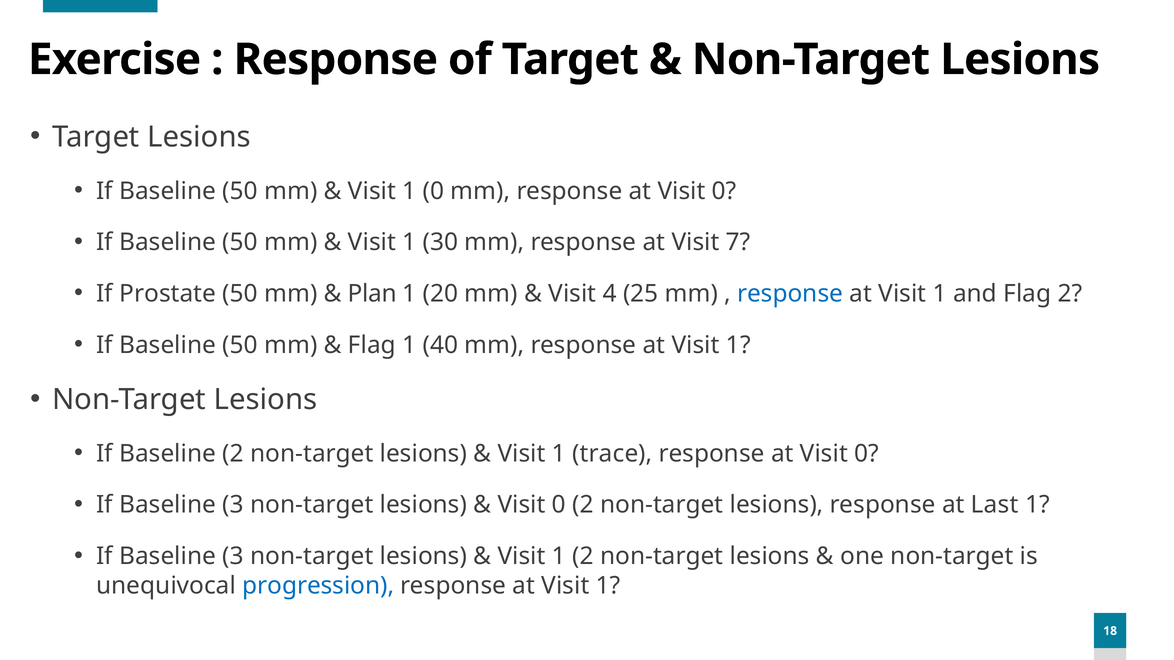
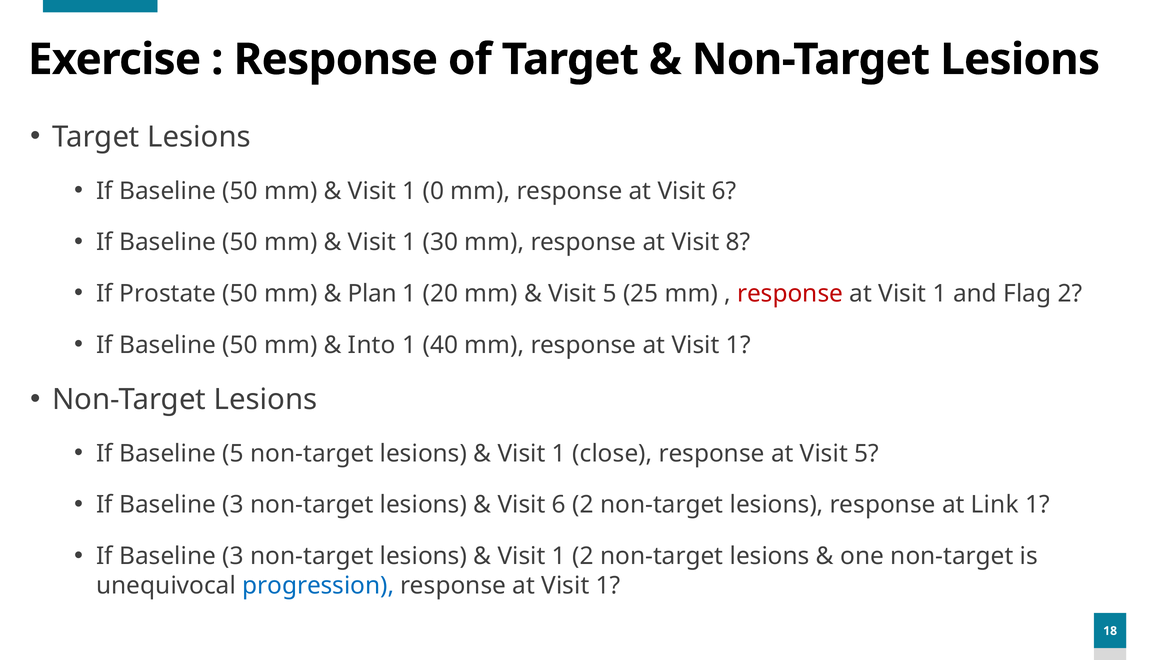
0: 0 -> 6 (724, 191)
7: 7 -> 8 (738, 242)
4: 4 -> 5 (610, 294)
response colour: blue -> red (790, 294)
Flag: Flag -> Into (372, 345)
Baseline 2: 2 -> 5 (233, 454)
trace: trace -> close (612, 454)
0: 0 -> 5 (867, 454)
0: 0 -> 6 (559, 505)
Last: Last -> Link (995, 505)
